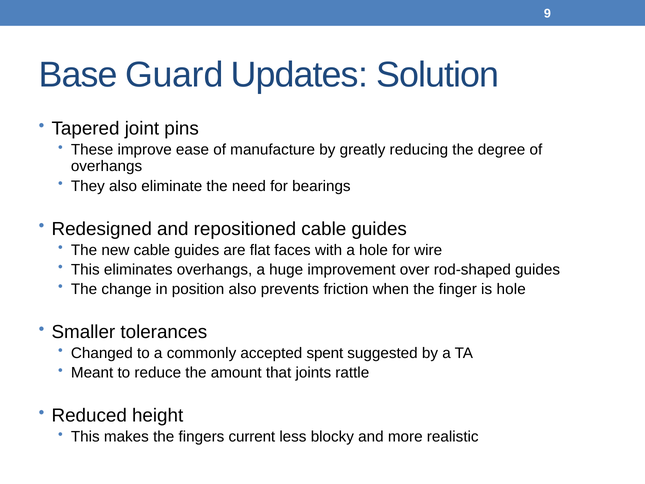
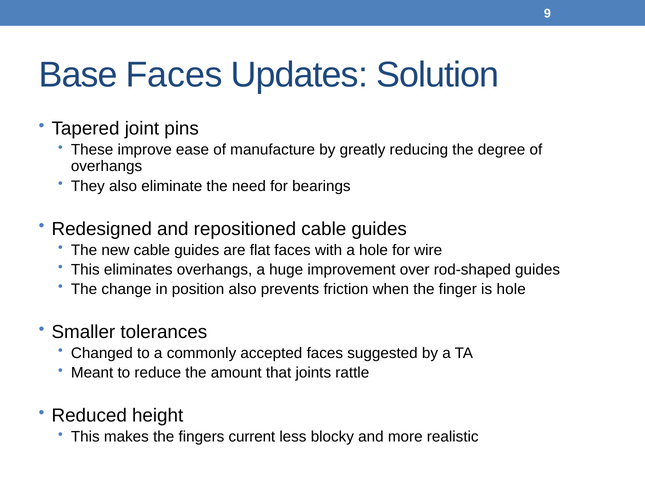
Base Guard: Guard -> Faces (174, 75)
accepted spent: spent -> faces (325, 353)
